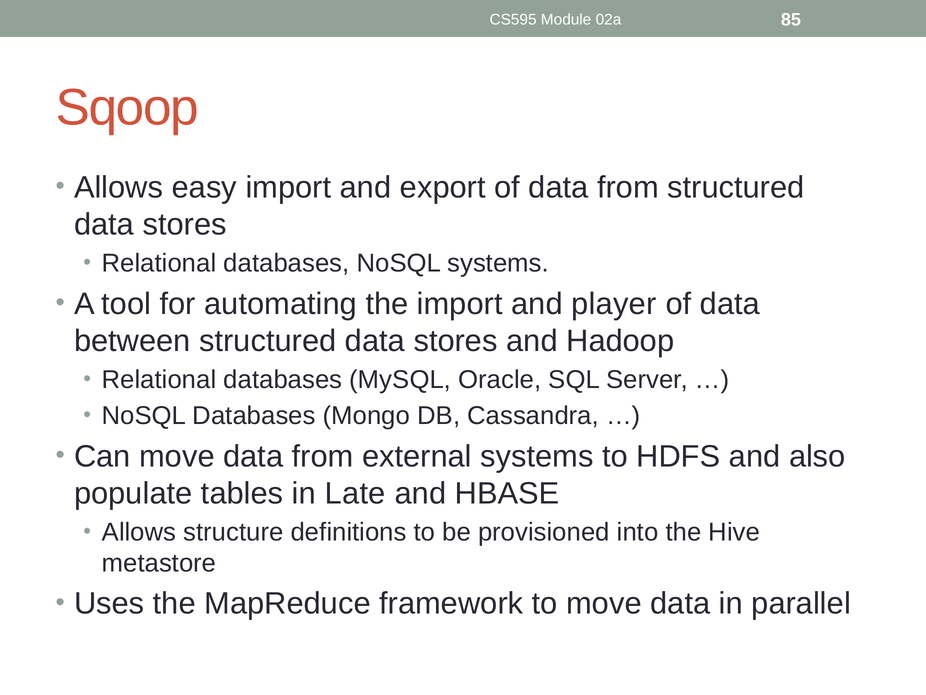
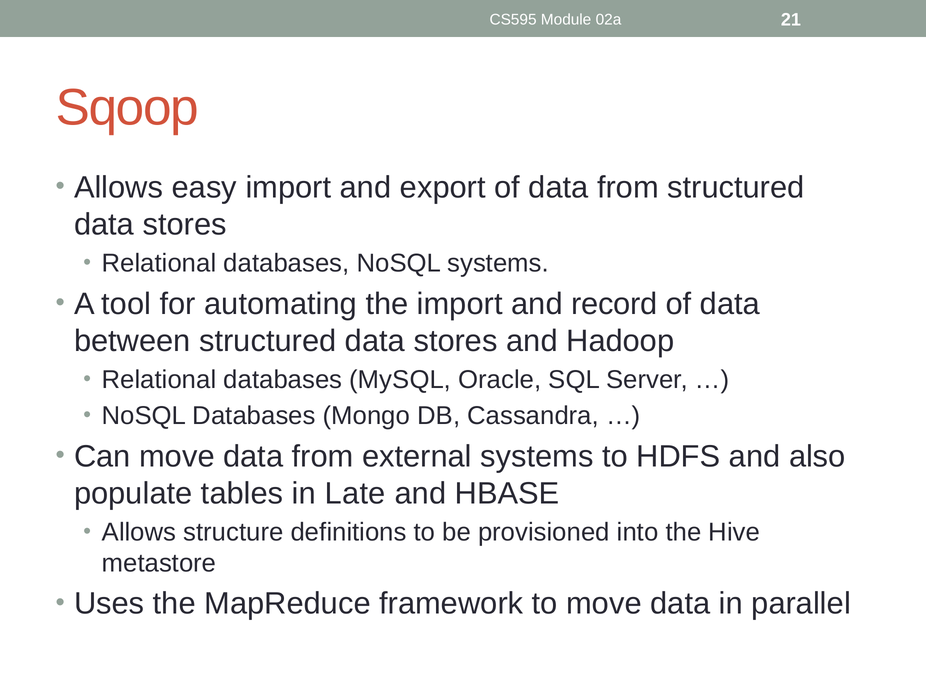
85: 85 -> 21 (791, 20)
player: player -> record (614, 304)
